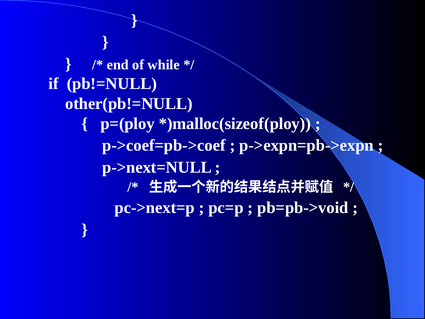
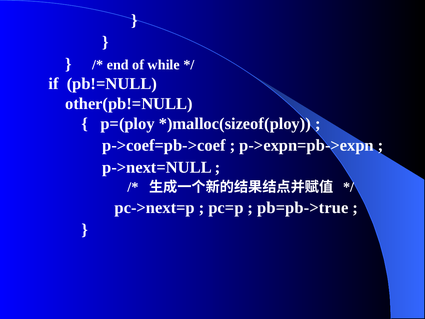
pb=pb->void: pb=pb->void -> pb=pb->true (303, 208)
